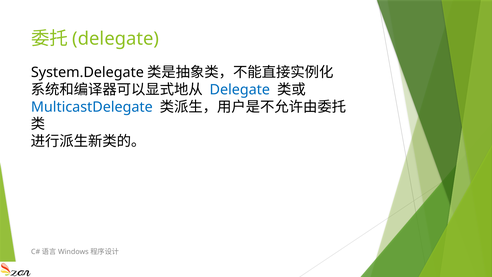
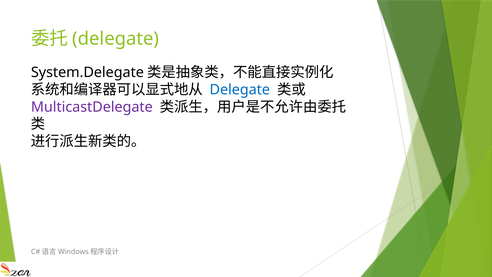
MulticastDelegate colour: blue -> purple (92, 107)
